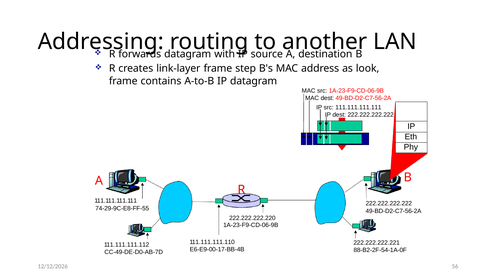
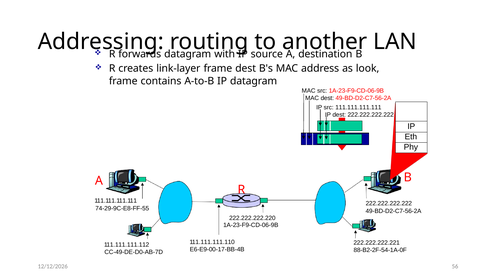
frame step: step -> dest (246, 69)
